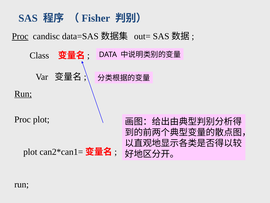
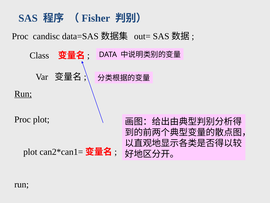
Proc underline: present -> none (20, 36)
